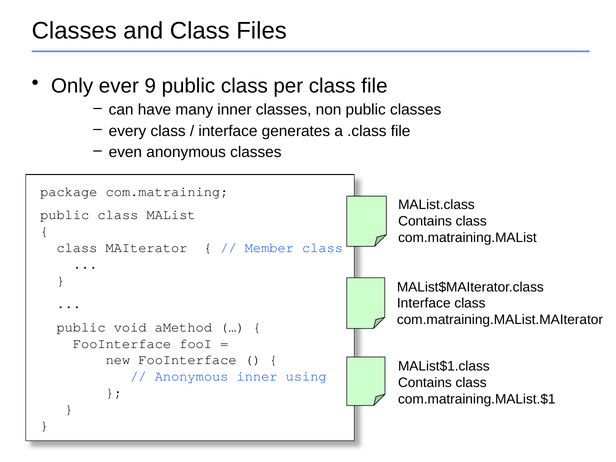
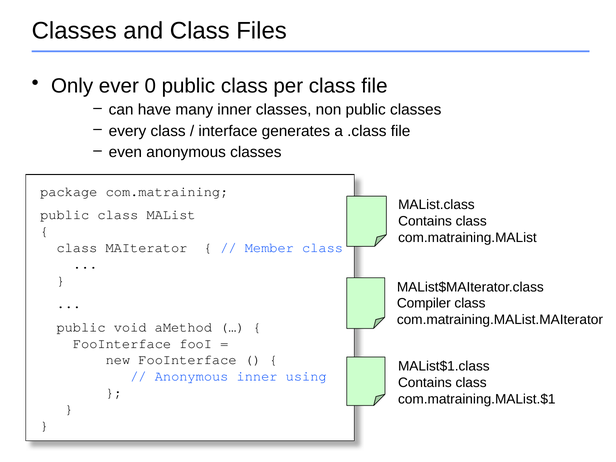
9: 9 -> 0 (150, 86)
Interface: Interface -> Compiler (424, 303)
